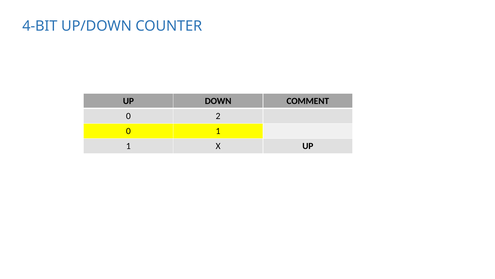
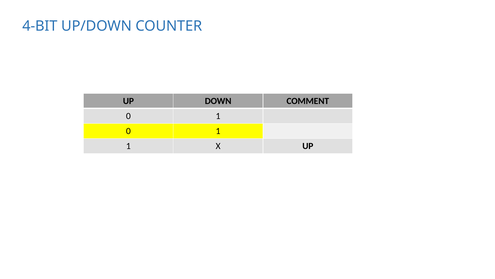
2: 2 -> 1 (218, 116)
